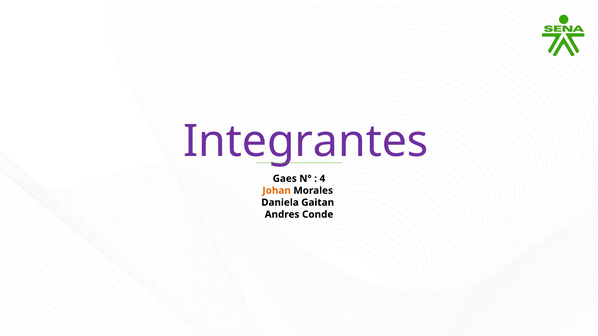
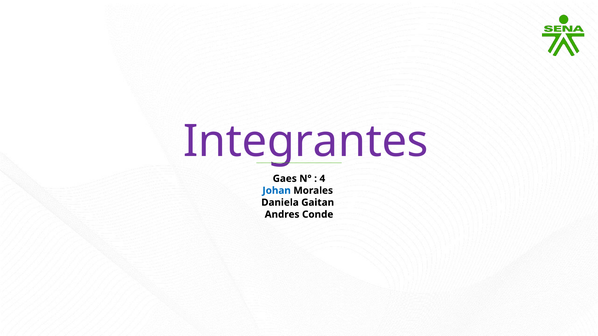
Johan colour: orange -> blue (277, 191)
